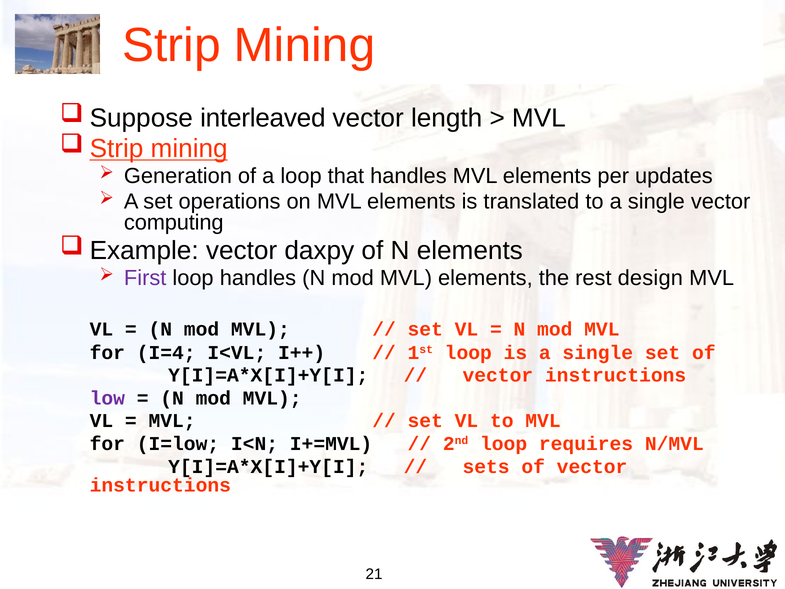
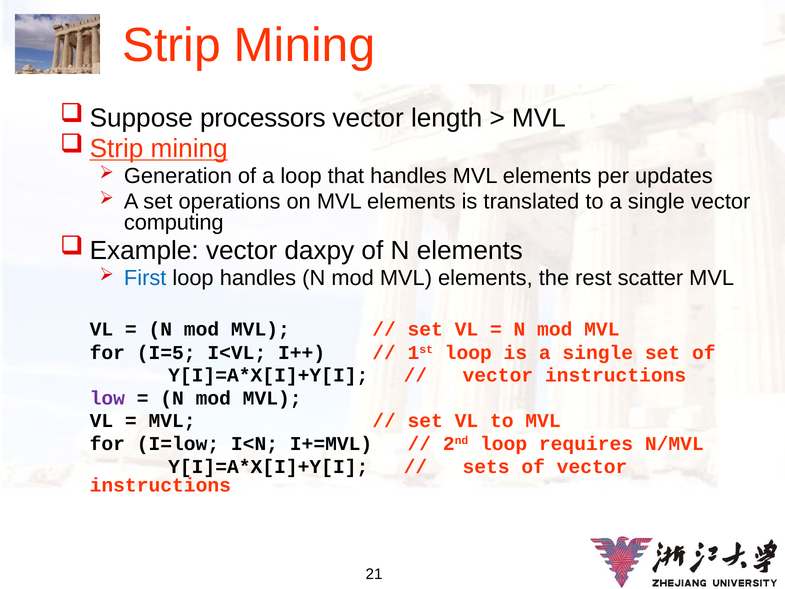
interleaved: interleaved -> processors (263, 118)
First colour: purple -> blue (145, 278)
design: design -> scatter (650, 278)
I=4: I=4 -> I=5 (166, 352)
